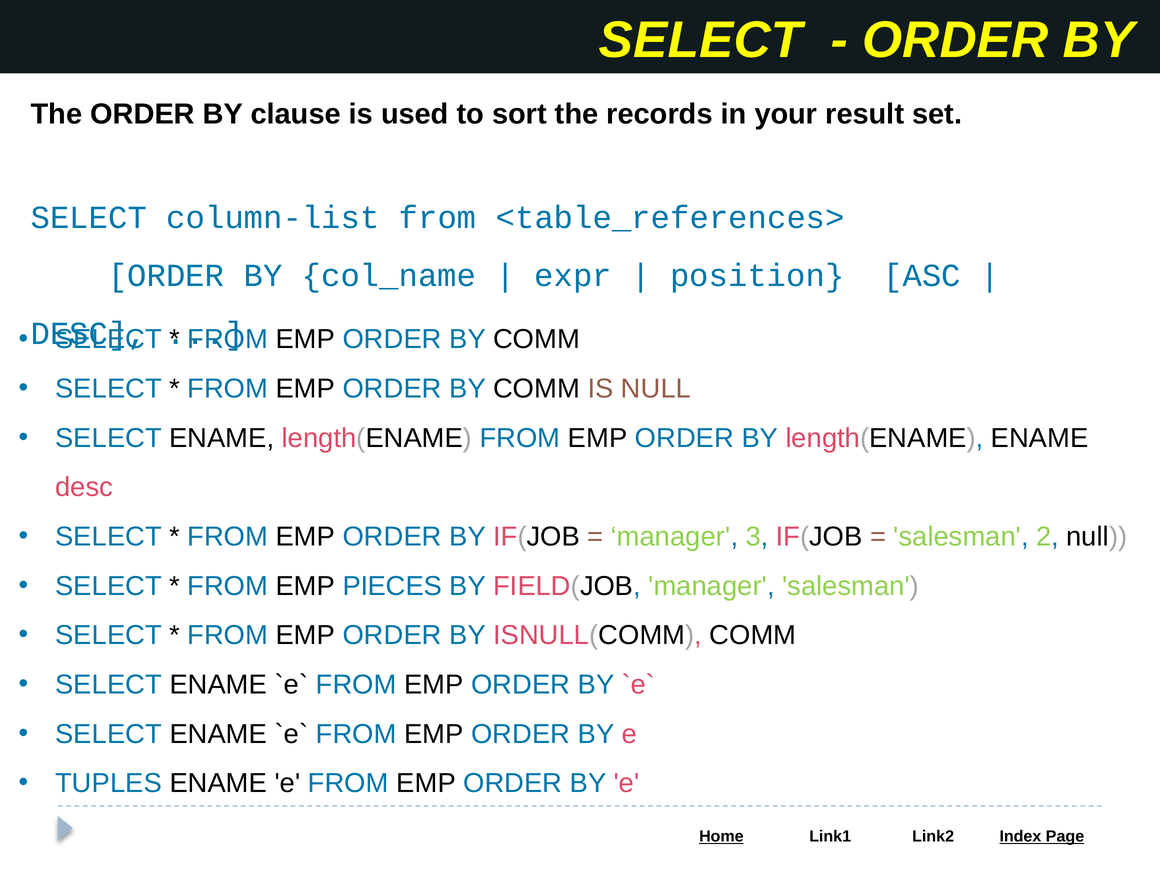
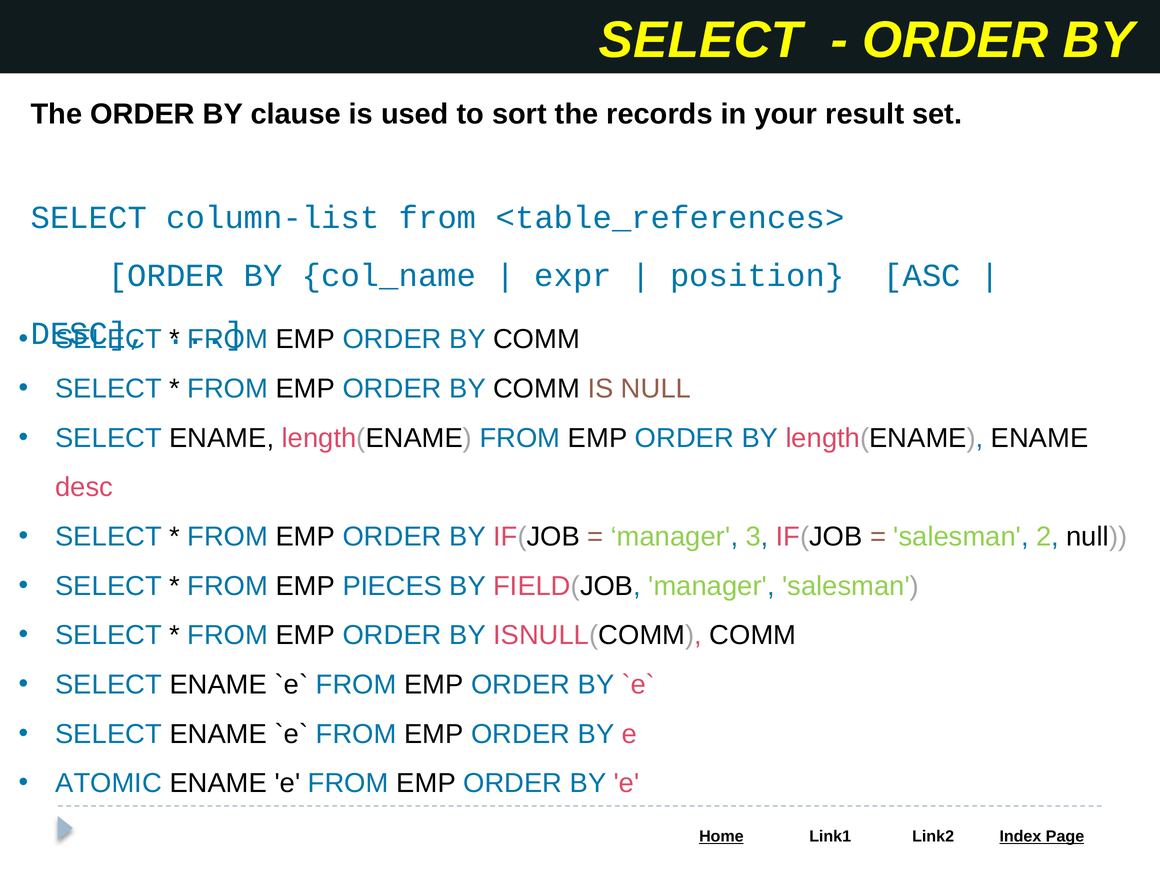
TUPLES: TUPLES -> ATOMIC (109, 783)
